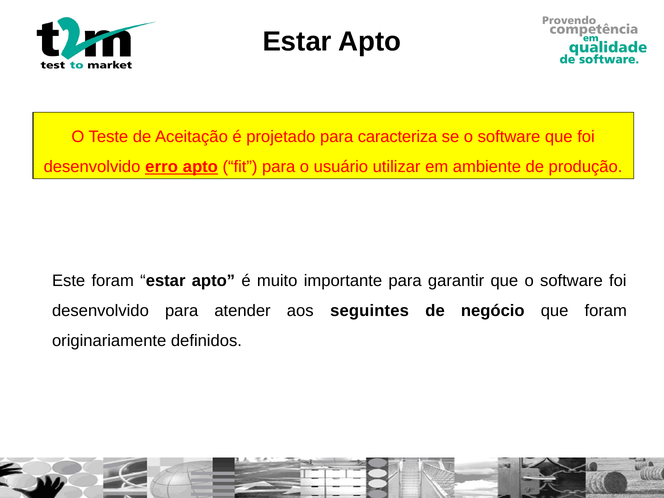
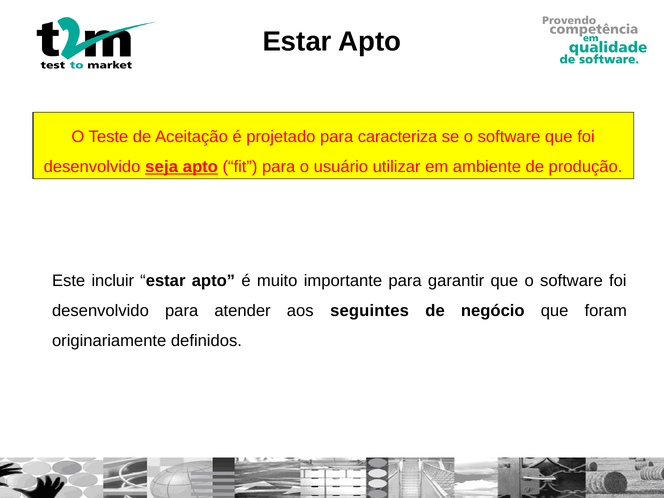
erro: erro -> seja (162, 167)
Este foram: foram -> incluir (113, 281)
